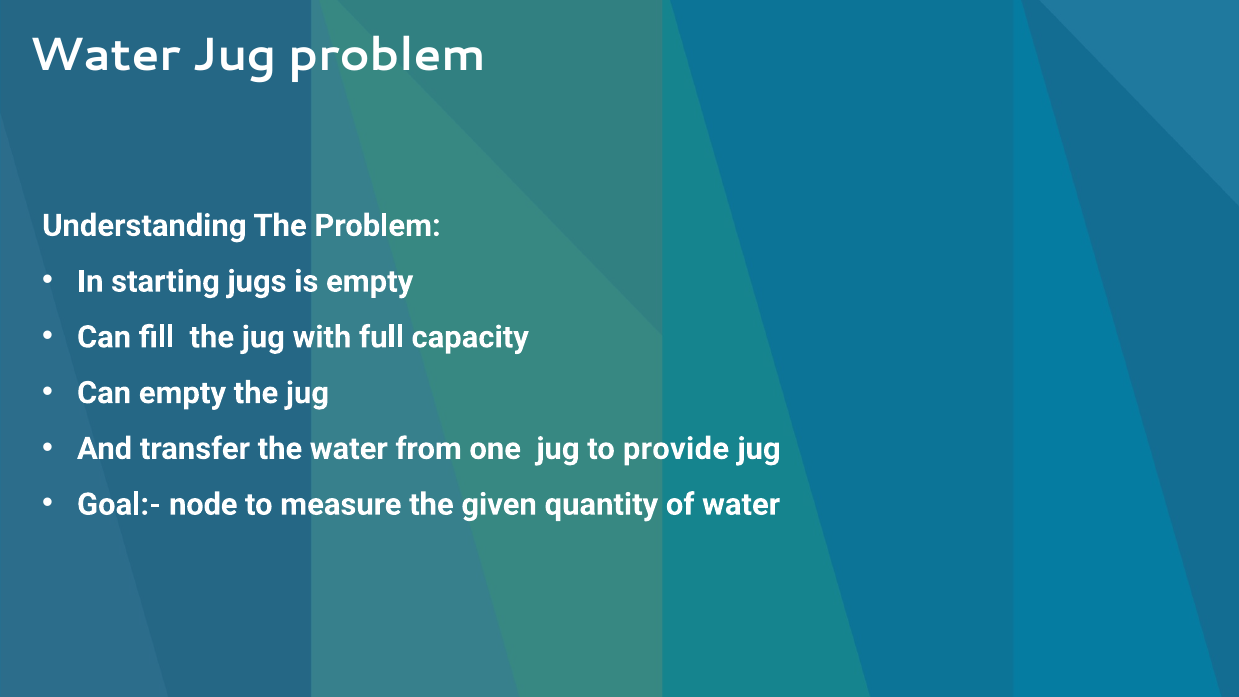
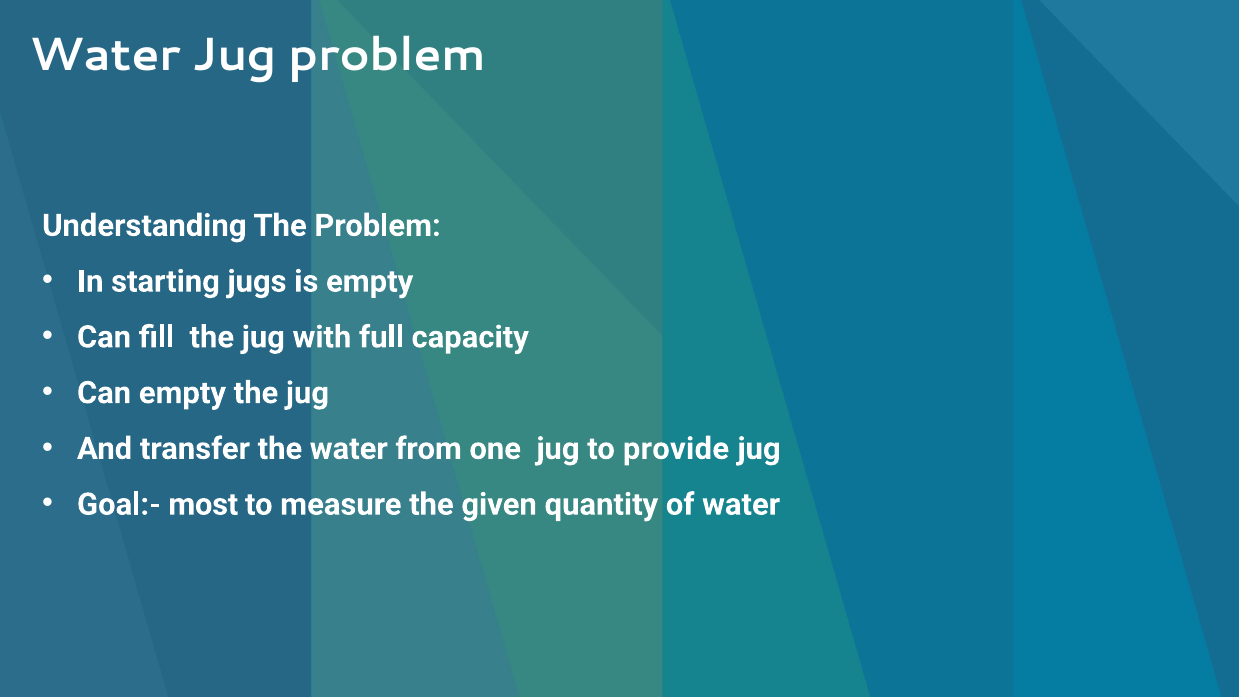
node: node -> most (203, 504)
